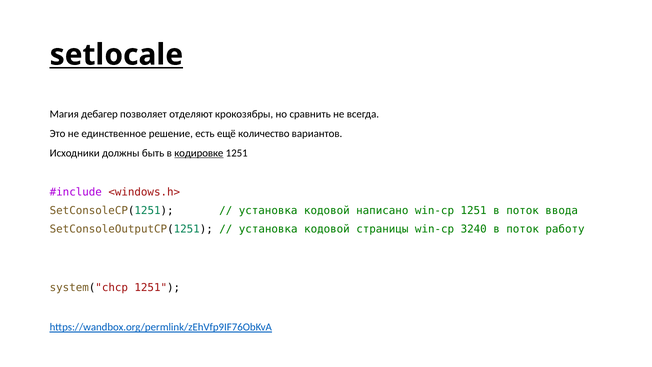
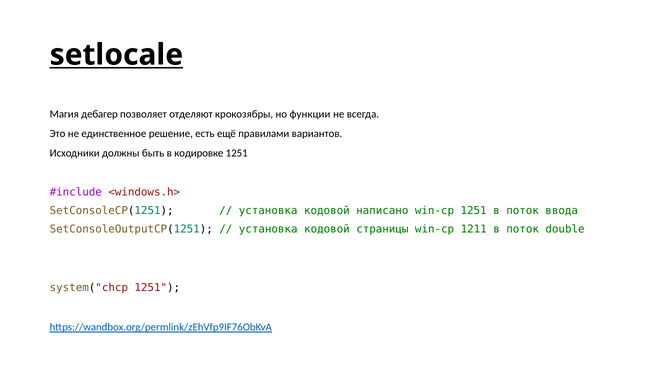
сравнить: сравнить -> функции (310, 114)
количество: количество -> правилами (264, 133)
кодировке underline: present -> none (199, 153)
3240: 3240 -> 1211 (474, 229)
работу: работу -> double (565, 229)
